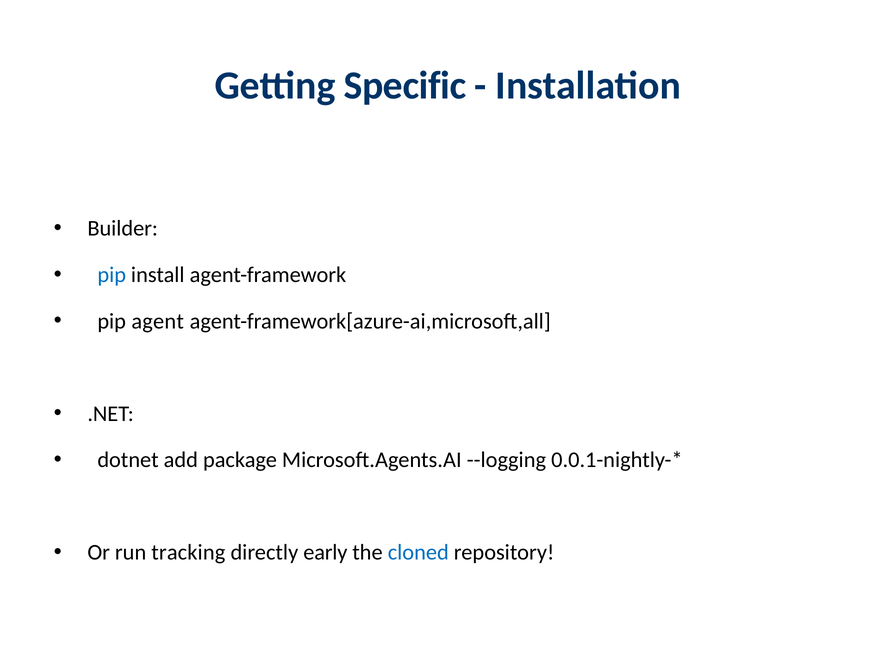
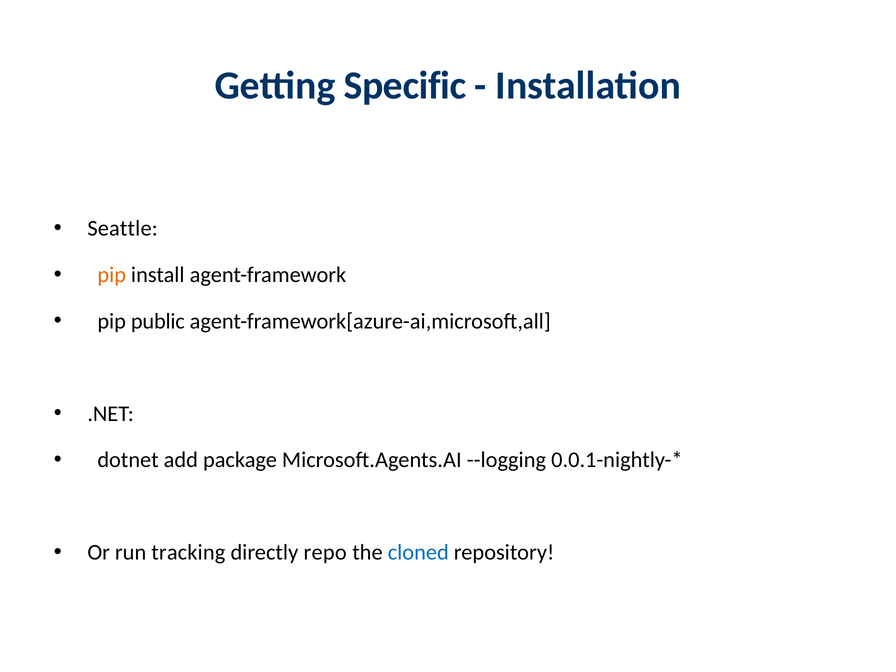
Builder: Builder -> Seattle (123, 229)
pip colour: blue -> orange (112, 275)
agent: agent -> public (158, 321)
early: early -> repo (325, 553)
